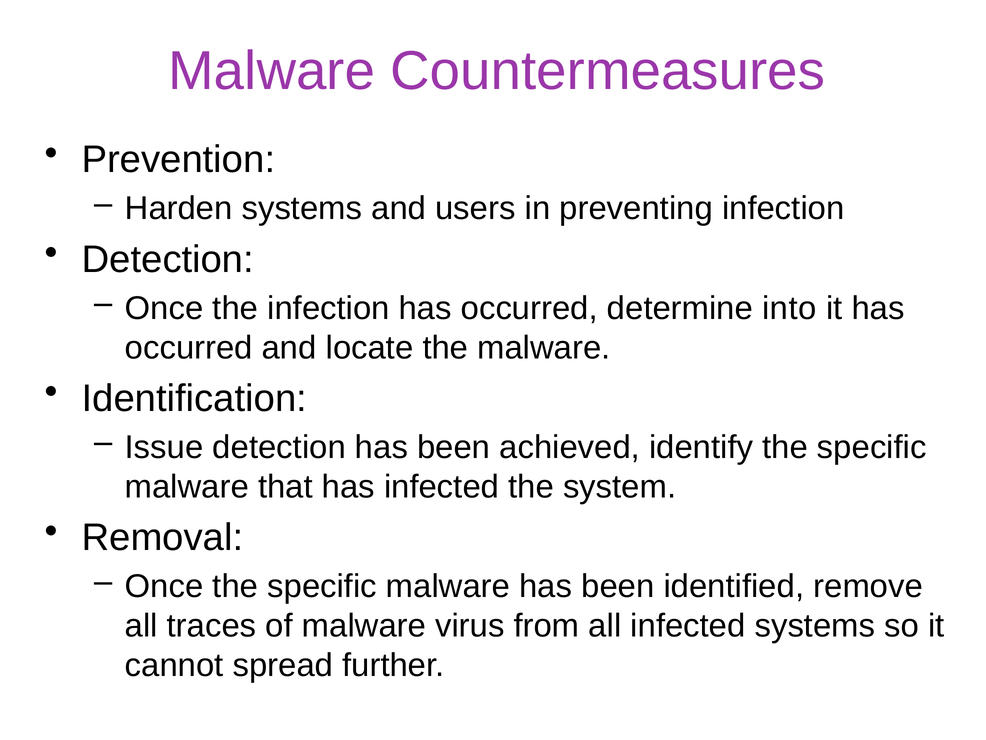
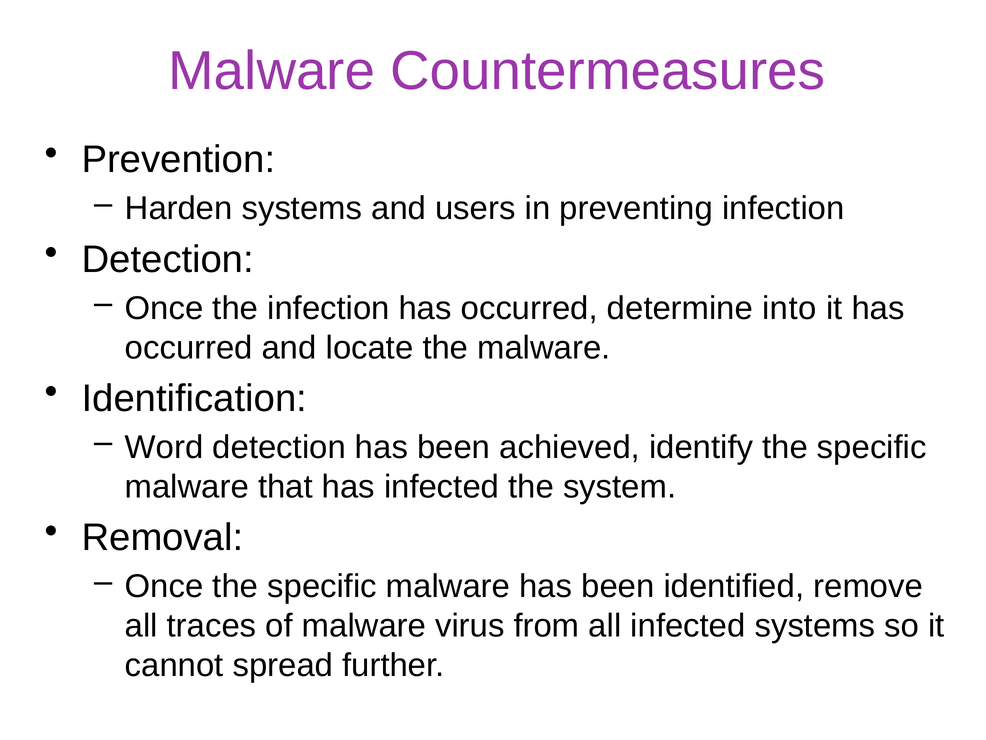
Issue: Issue -> Word (164, 447)
